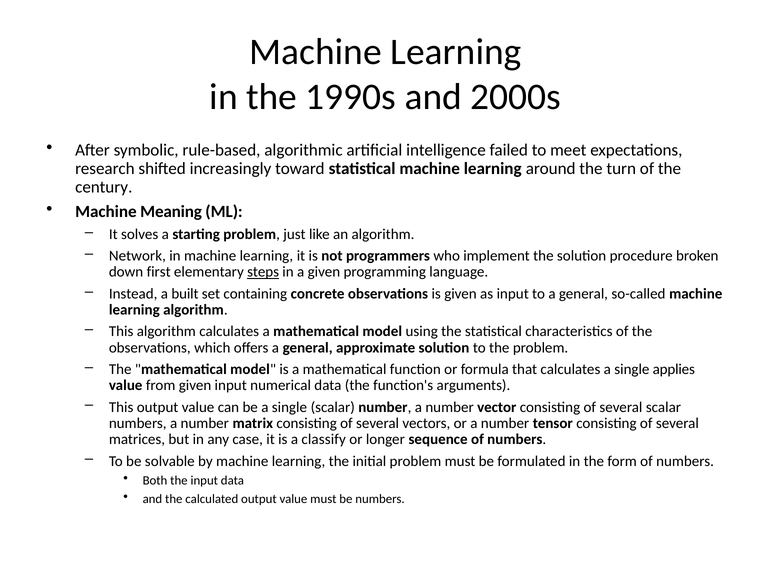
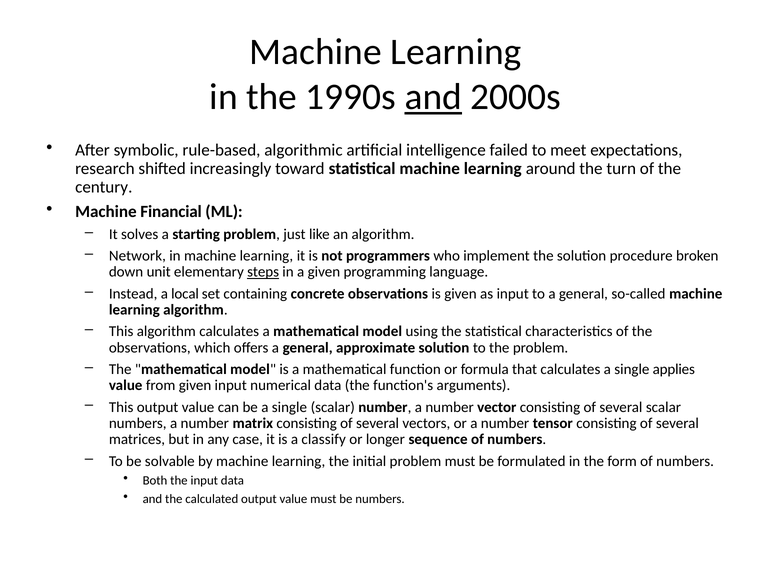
and underline: none -> present (433, 97)
Meaning: Meaning -> Financial (171, 212)
first: first -> unit (159, 272)
built: built -> local (185, 294)
